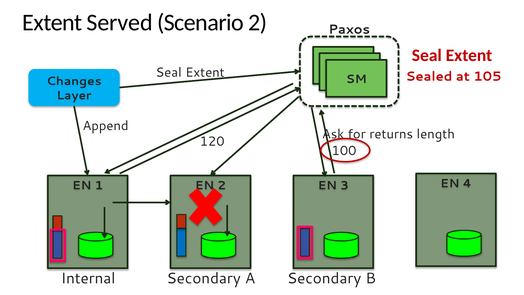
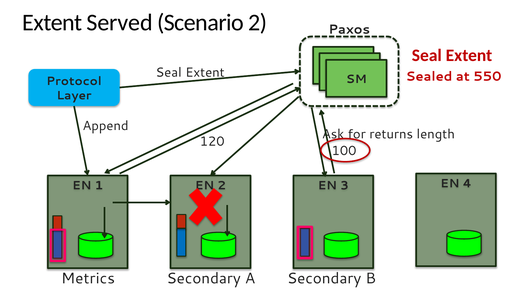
105: 105 -> 550 (487, 76)
Changes: Changes -> Protocol (74, 81)
Internal: Internal -> Metrics (88, 278)
